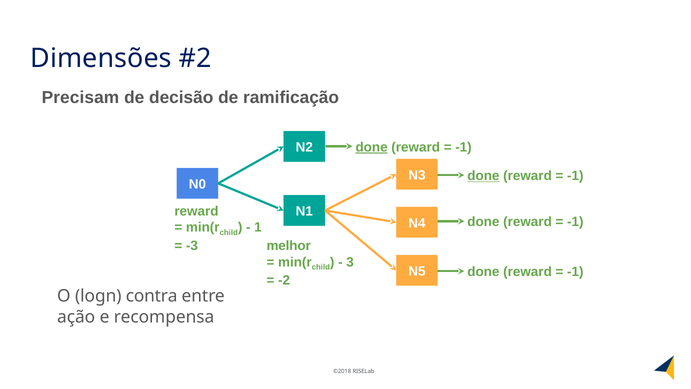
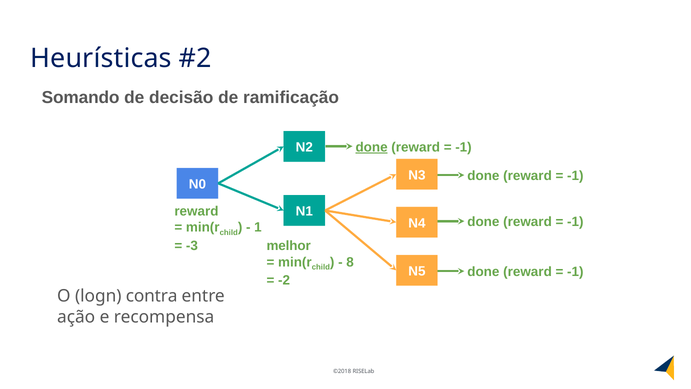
Dimensões: Dimensões -> Heurísticas (101, 59)
Precisam: Precisam -> Somando (81, 98)
done underline: present -> none (483, 176)
3: 3 -> 8 (350, 262)
